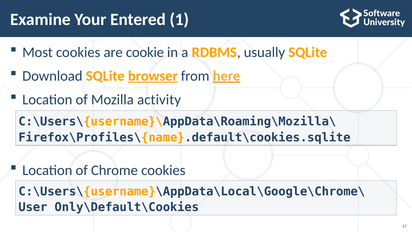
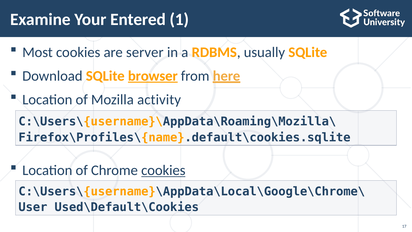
cookie: cookie -> server (145, 52)
cookies underline: none -> present (163, 170)
Only\Default\Cookies: Only\Default\Cookies -> Used\Default\Cookies (127, 207)
